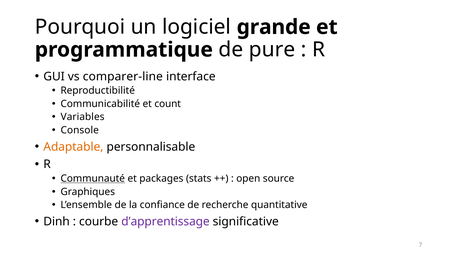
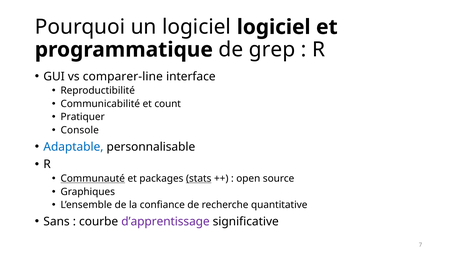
logiciel grande: grande -> logiciel (274, 27)
pure: pure -> grep (272, 50)
Variables: Variables -> Pratiquer (83, 117)
Adaptable colour: orange -> blue (73, 147)
stats underline: none -> present (199, 179)
Dinh: Dinh -> Sans (57, 222)
